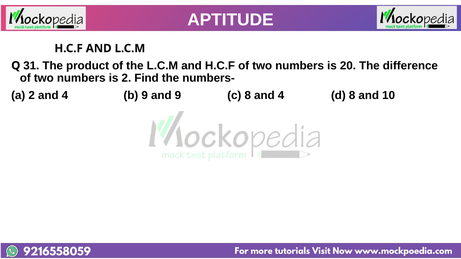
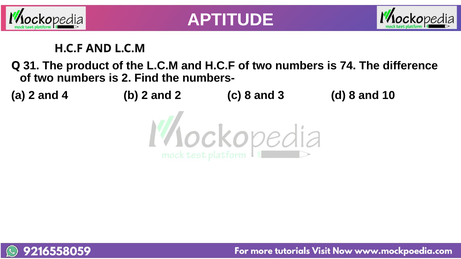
20: 20 -> 74 (348, 66)
b 9: 9 -> 2 (145, 95)
and 9: 9 -> 2 (178, 95)
8 and 4: 4 -> 3 (281, 95)
